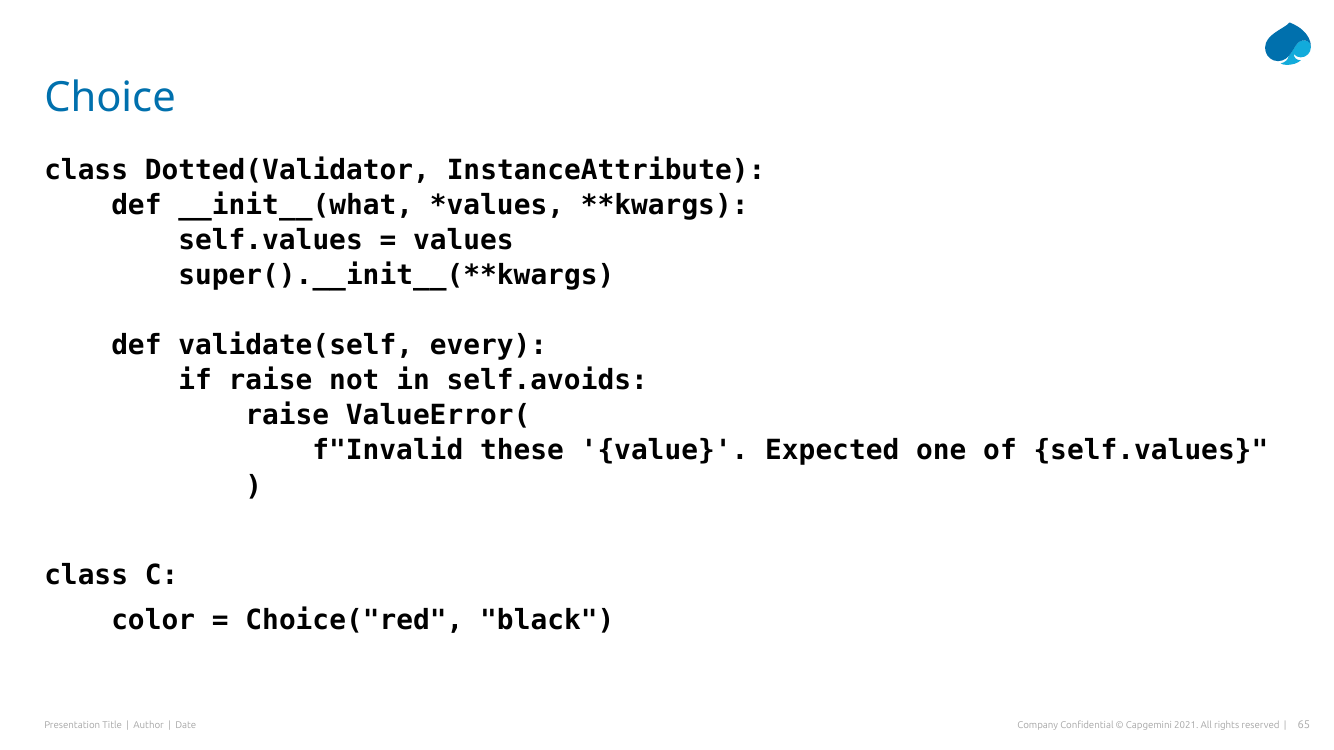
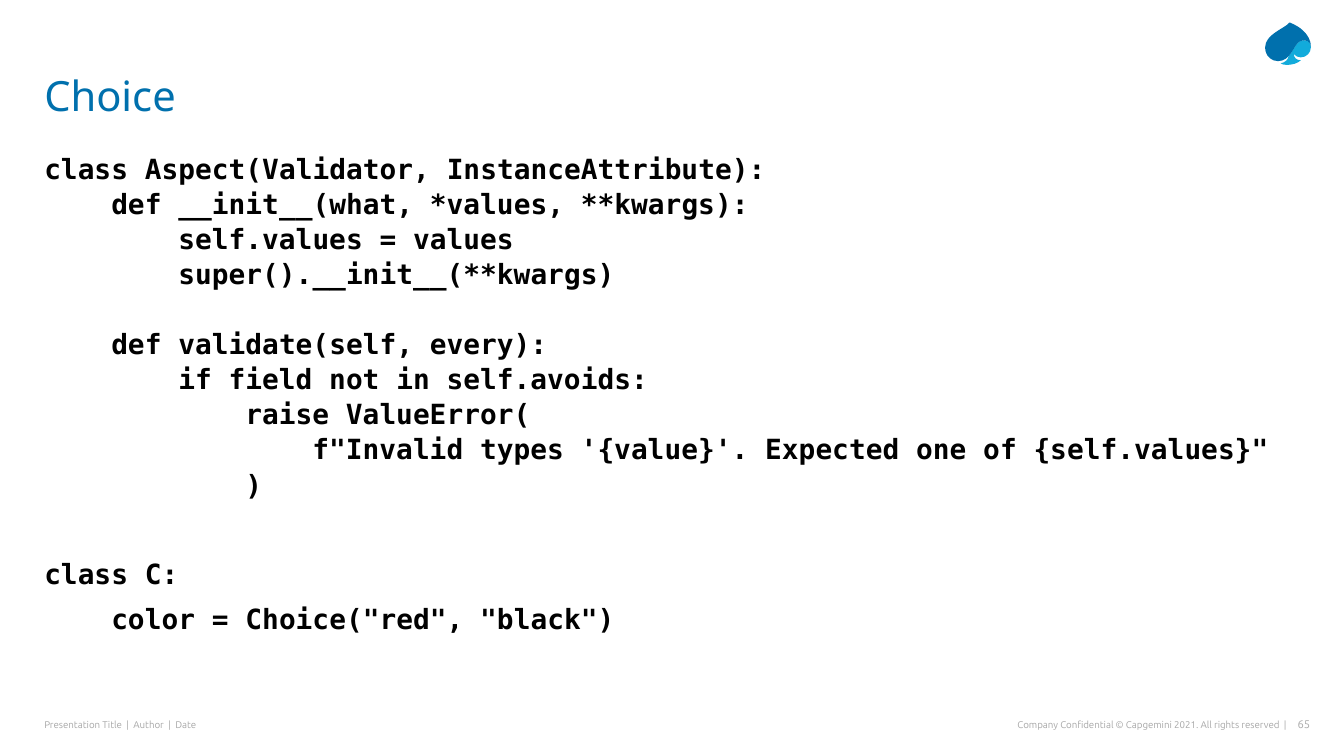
Dotted(Validator: Dotted(Validator -> Aspect(Validator (287, 171)
if raise: raise -> field (270, 381)
these: these -> types (522, 451)
